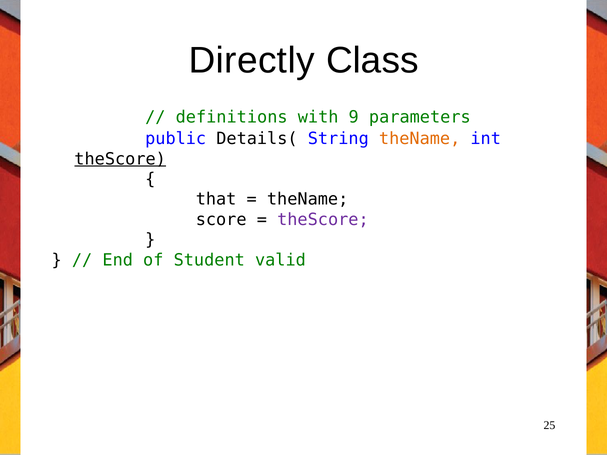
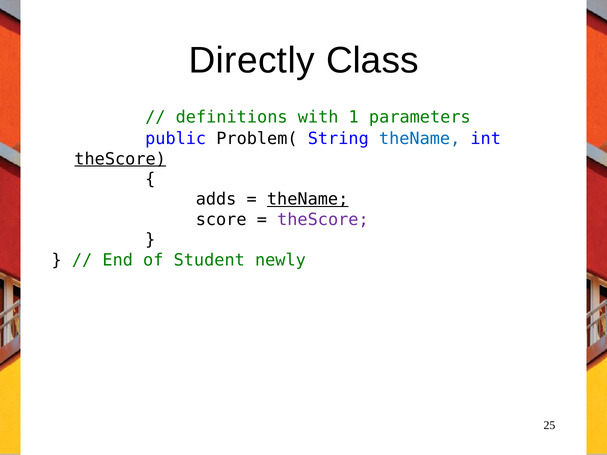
9: 9 -> 1 (354, 117)
Details(: Details( -> Problem( (257, 139)
theName colour: orange -> blue (420, 139)
that: that -> adds (216, 200)
theName underline: none -> present (308, 200)
valid: valid -> newly (280, 260)
